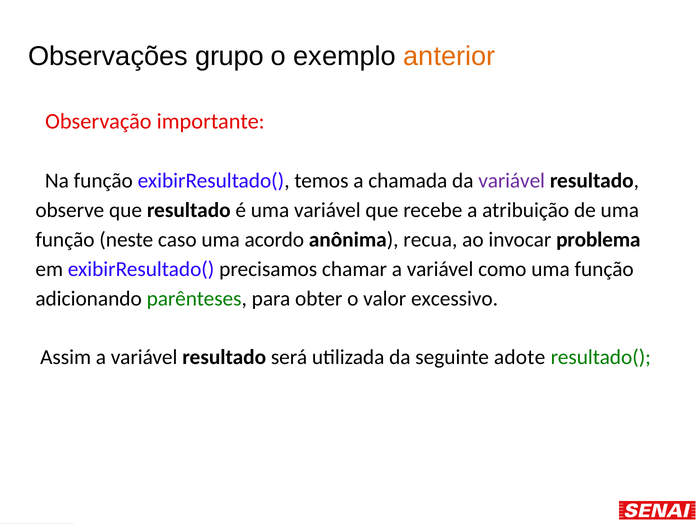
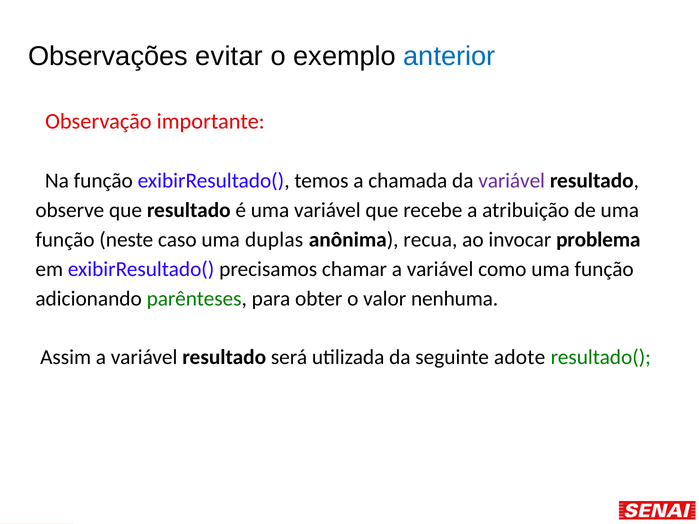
grupo: grupo -> evitar (229, 56)
anterior colour: orange -> blue (449, 56)
acordo: acordo -> duplas (274, 240)
excessivo: excessivo -> nenhuma (455, 299)
